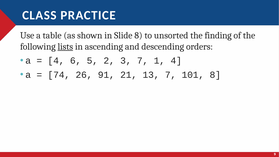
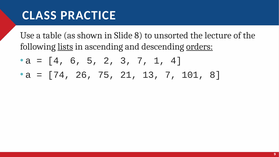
finding: finding -> lecture (218, 35)
orders underline: none -> present (200, 47)
91: 91 -> 75 (106, 75)
